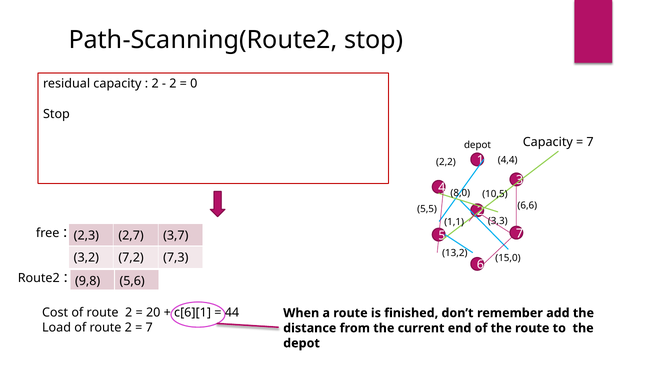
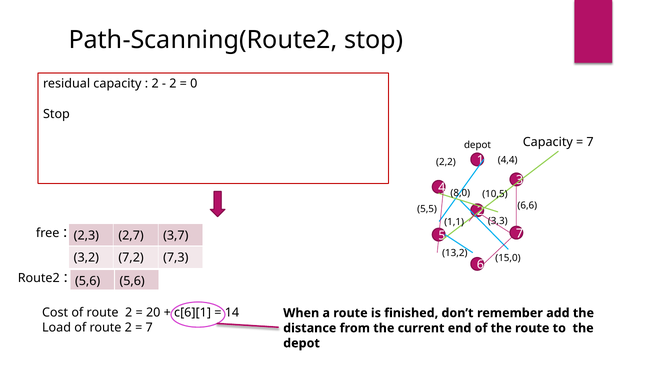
9,8: 9,8 -> 5,6 (88, 282)
44: 44 -> 14 (232, 313)
